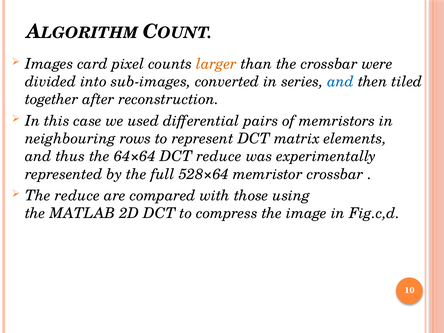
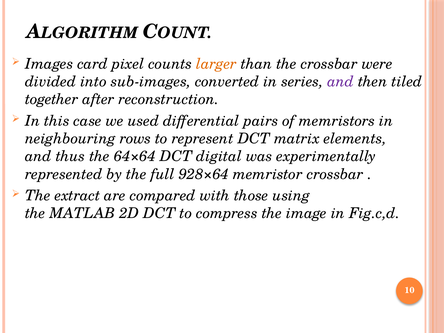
and colour: blue -> purple (341, 82)
DCT reduce: reduce -> digital (219, 156)
528×64: 528×64 -> 928×64 (204, 174)
The reduce: reduce -> extract (78, 196)
